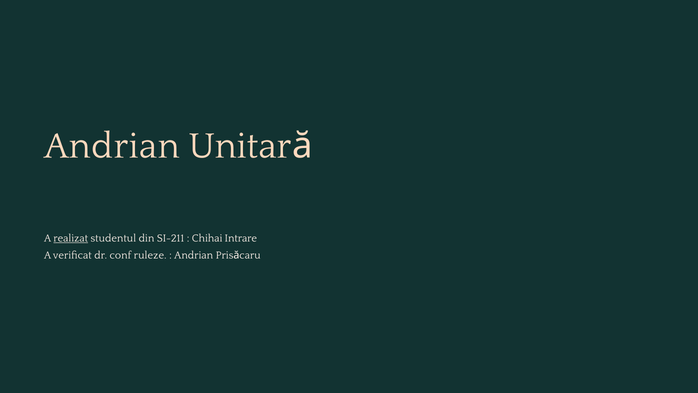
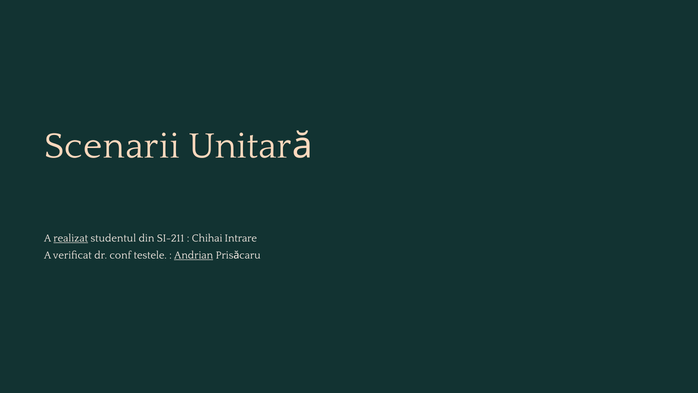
Andrian: Andrian -> Scenarii (112, 146)
ruleze: ruleze -> testele (150, 255)
Andrian underline: none -> present (194, 255)
